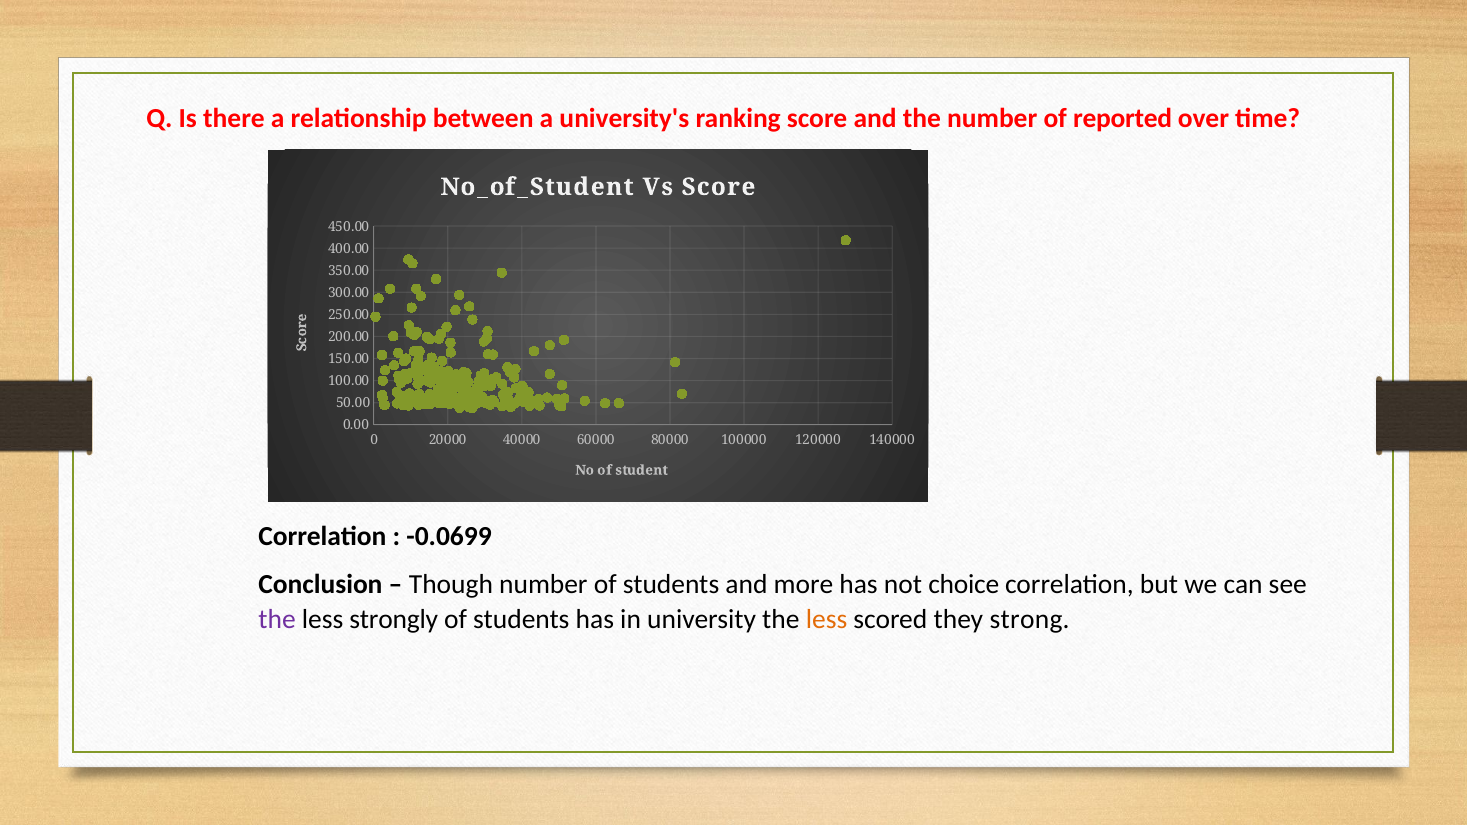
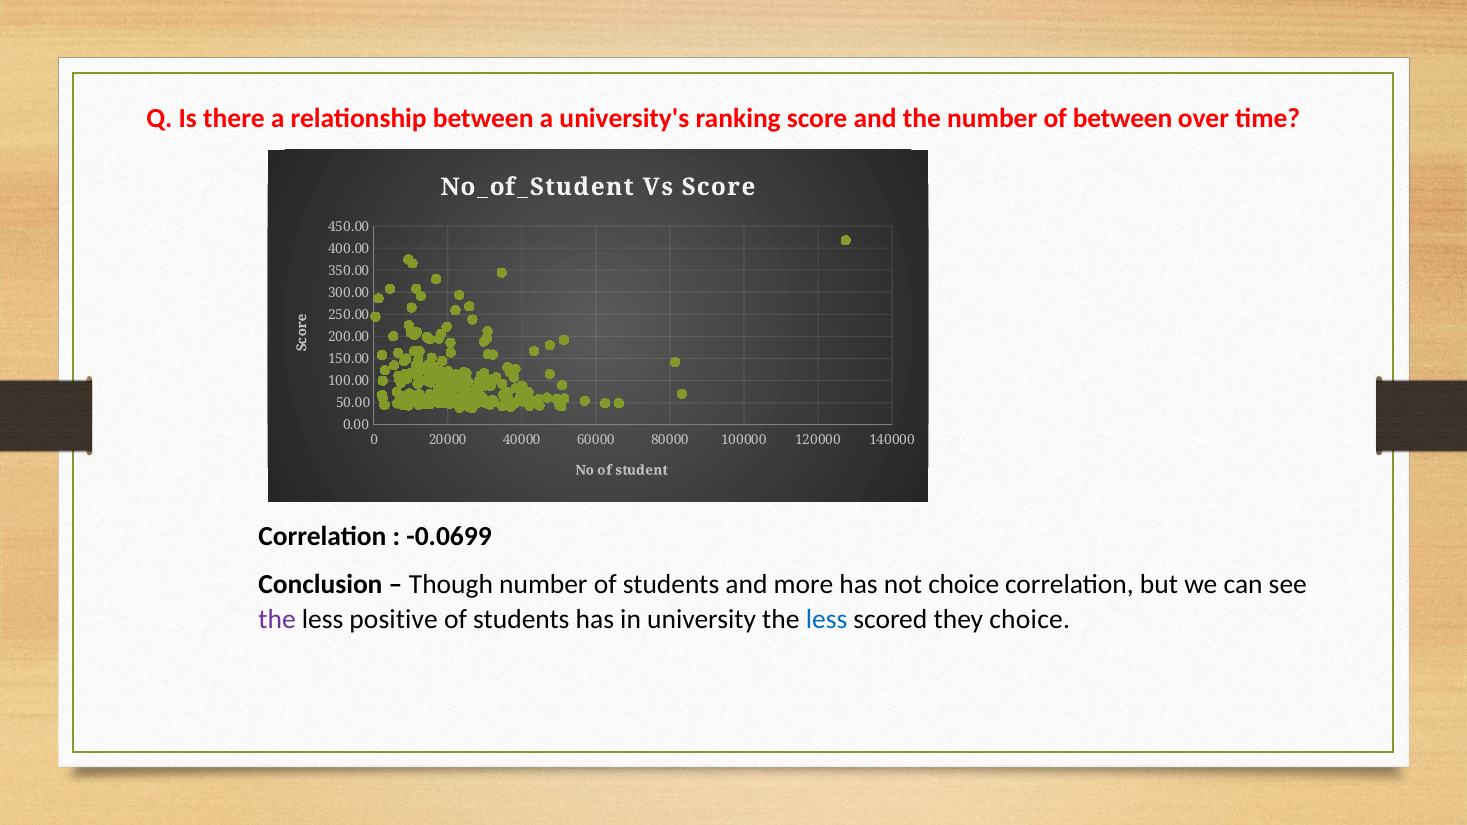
of reported: reported -> between (1123, 119)
strongly: strongly -> positive (394, 619)
less colour: orange -> blue (827, 619)
they strong: strong -> choice (1030, 619)
